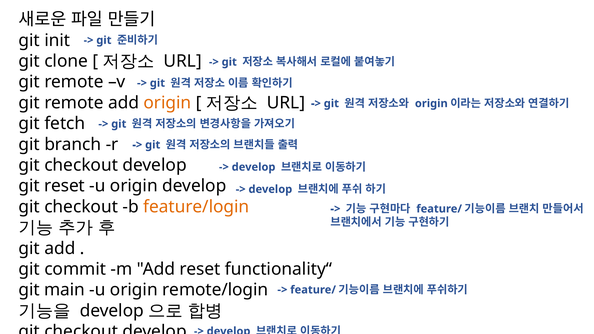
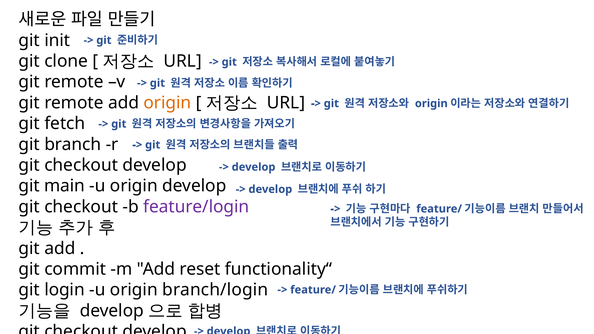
git reset: reset -> main (65, 186)
feature/login colour: orange -> purple (196, 207)
main: main -> login (65, 290)
remote/login: remote/login -> branch/login (215, 290)
